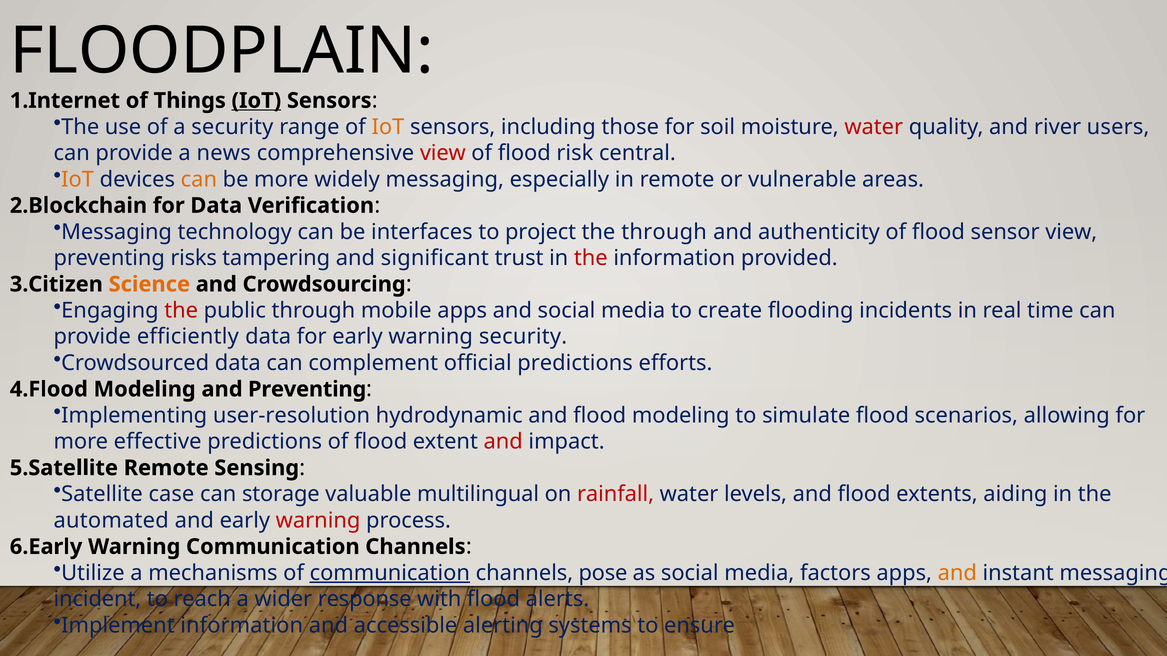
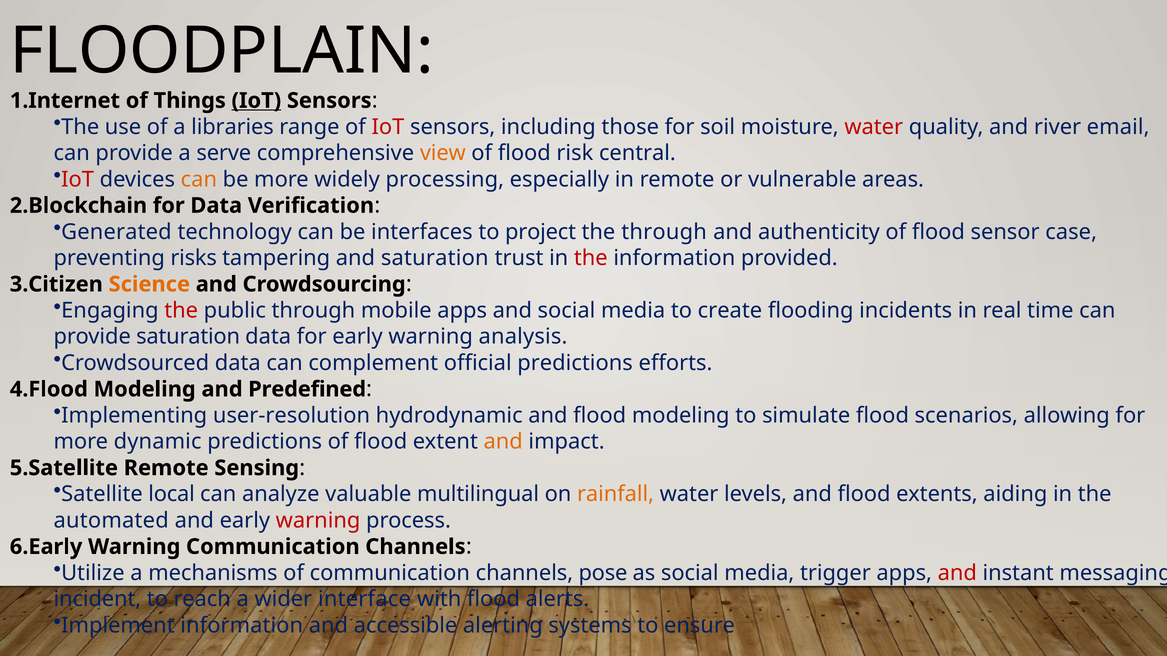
a security: security -> libraries (233, 127)
IoT colour: orange -> red (388, 127)
users: users -> email (1118, 127)
news: news -> serve (224, 153)
view colour: red -> orange (443, 153)
IoT colour: orange -> red (78, 179)
widely messaging: messaging -> processing (445, 179)
Messaging: Messaging -> Generated (116, 232)
sensor view: view -> case (1071, 232)
and significant: significant -> saturation (435, 258)
provide efficiently: efficiently -> saturation (188, 337)
warning security: security -> analysis (523, 337)
and Preventing: Preventing -> Predefined (307, 389)
effective: effective -> dynamic (158, 442)
and colour: red -> orange (503, 442)
case: case -> local (172, 495)
storage: storage -> analyze (281, 495)
rainfall colour: red -> orange (616, 495)
communication underline: present -> none (390, 573)
factors: factors -> trigger (835, 573)
and colour: orange -> red (957, 573)
response: response -> interface (364, 600)
